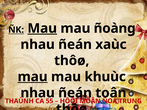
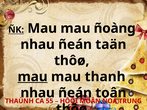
Mau underline: present -> none (42, 28)
xaùc: xaùc -> taän (111, 45)
khuùc: khuùc -> thanh (105, 77)
